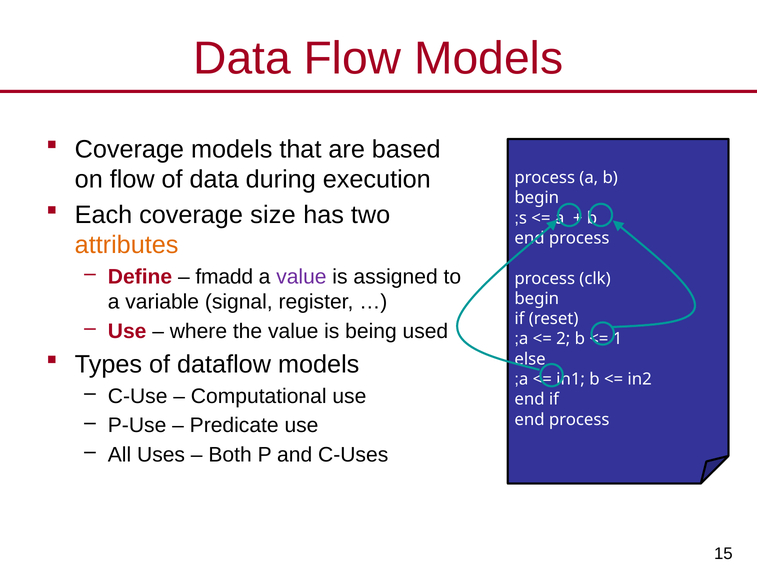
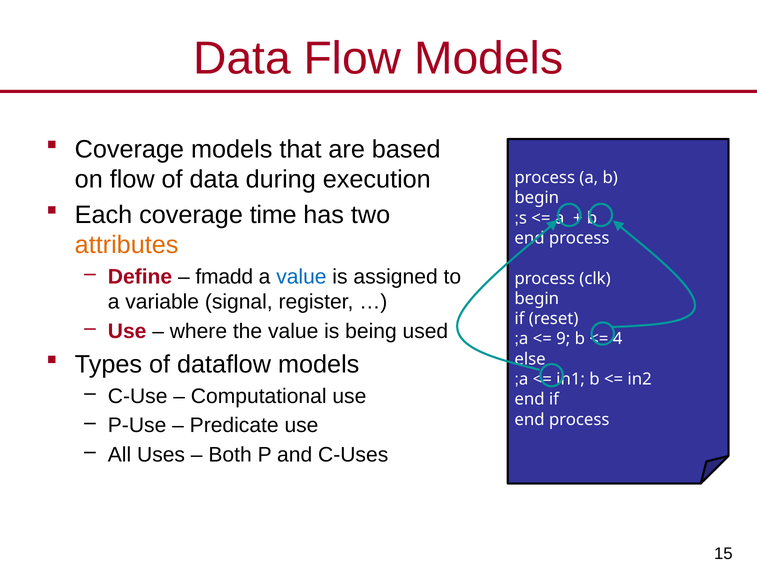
size: size -> time (273, 215)
value colour: purple -> blue (301, 277)
2: 2 -> 9 (563, 339)
1: 1 -> 4 (618, 339)
